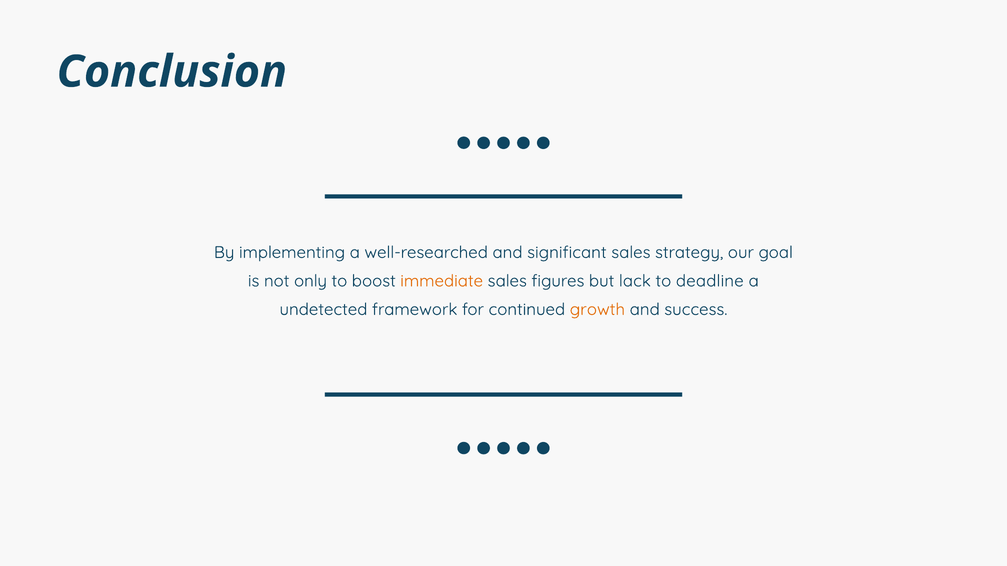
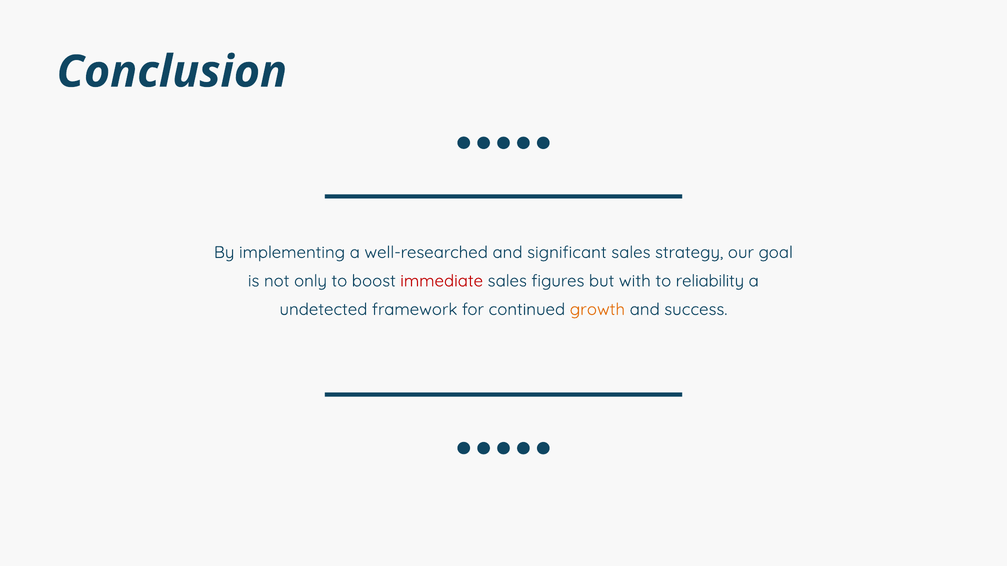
immediate colour: orange -> red (442, 281)
lack: lack -> with (635, 281)
deadline: deadline -> reliability (710, 281)
